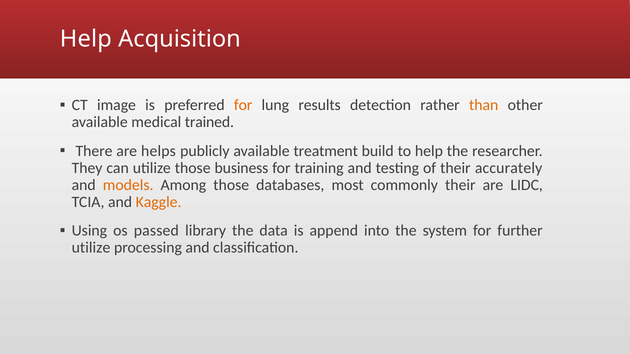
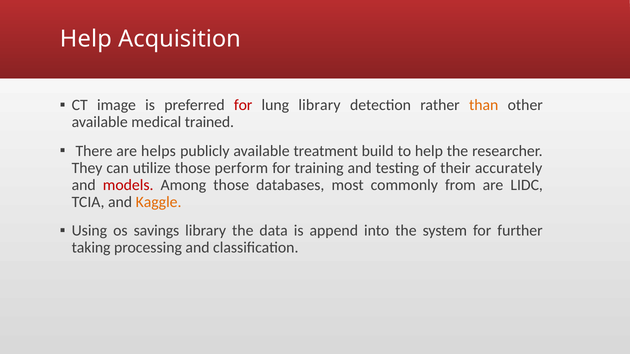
for colour: orange -> red (243, 105)
lung results: results -> library (320, 105)
business: business -> perform (241, 168)
models colour: orange -> red (128, 185)
commonly their: their -> from (460, 185)
passed: passed -> savings (156, 231)
utilize: utilize -> taking (91, 248)
